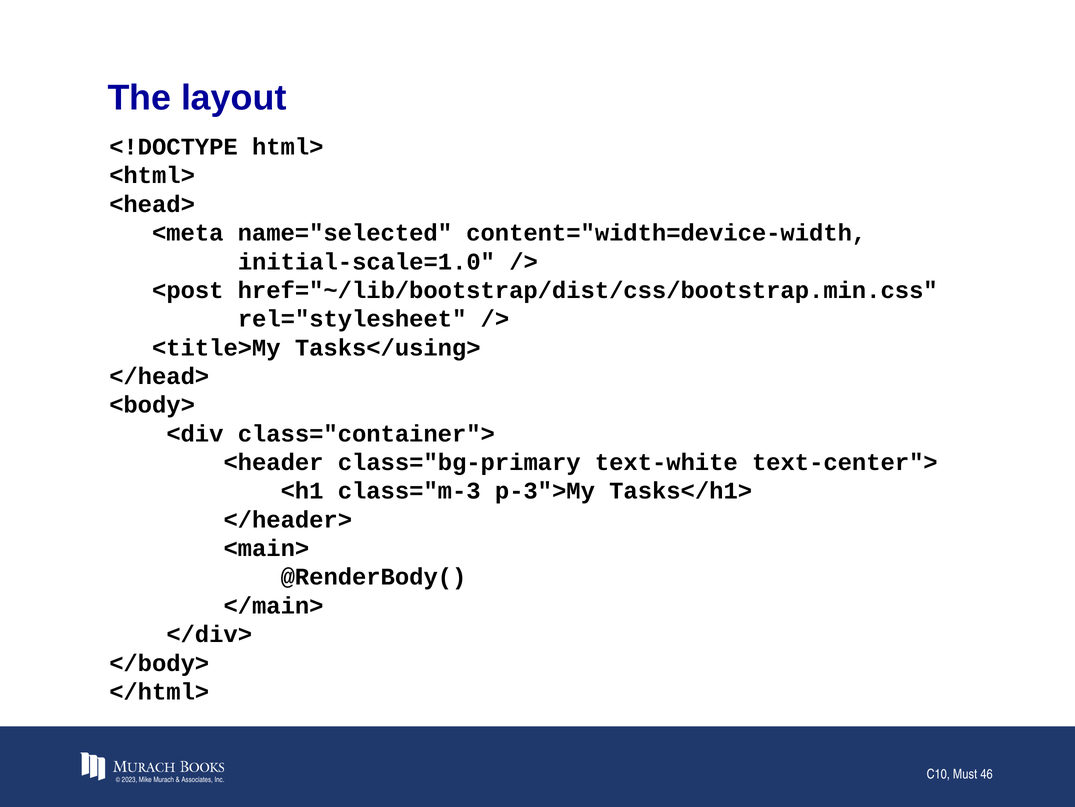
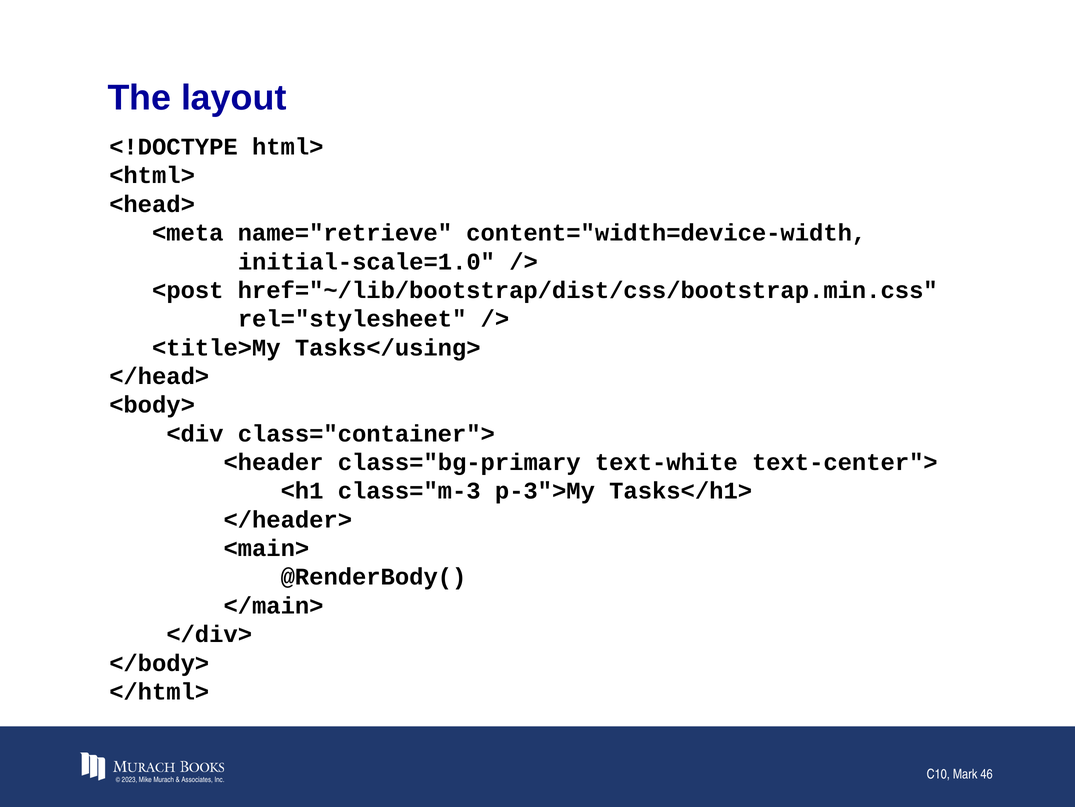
name="selected: name="selected -> name="retrieve (345, 233)
Must: Must -> Mark (965, 773)
